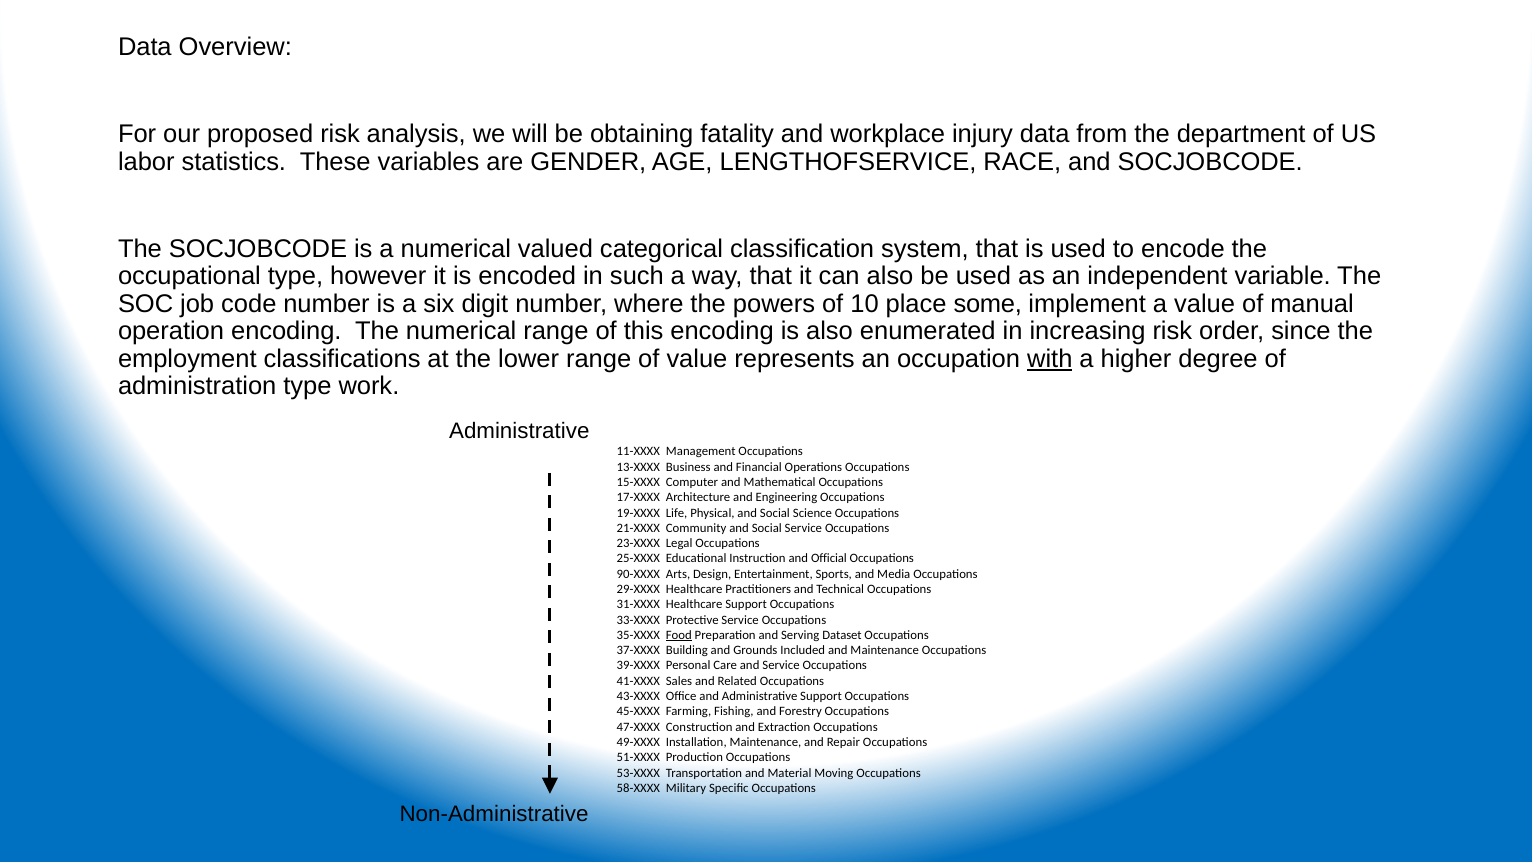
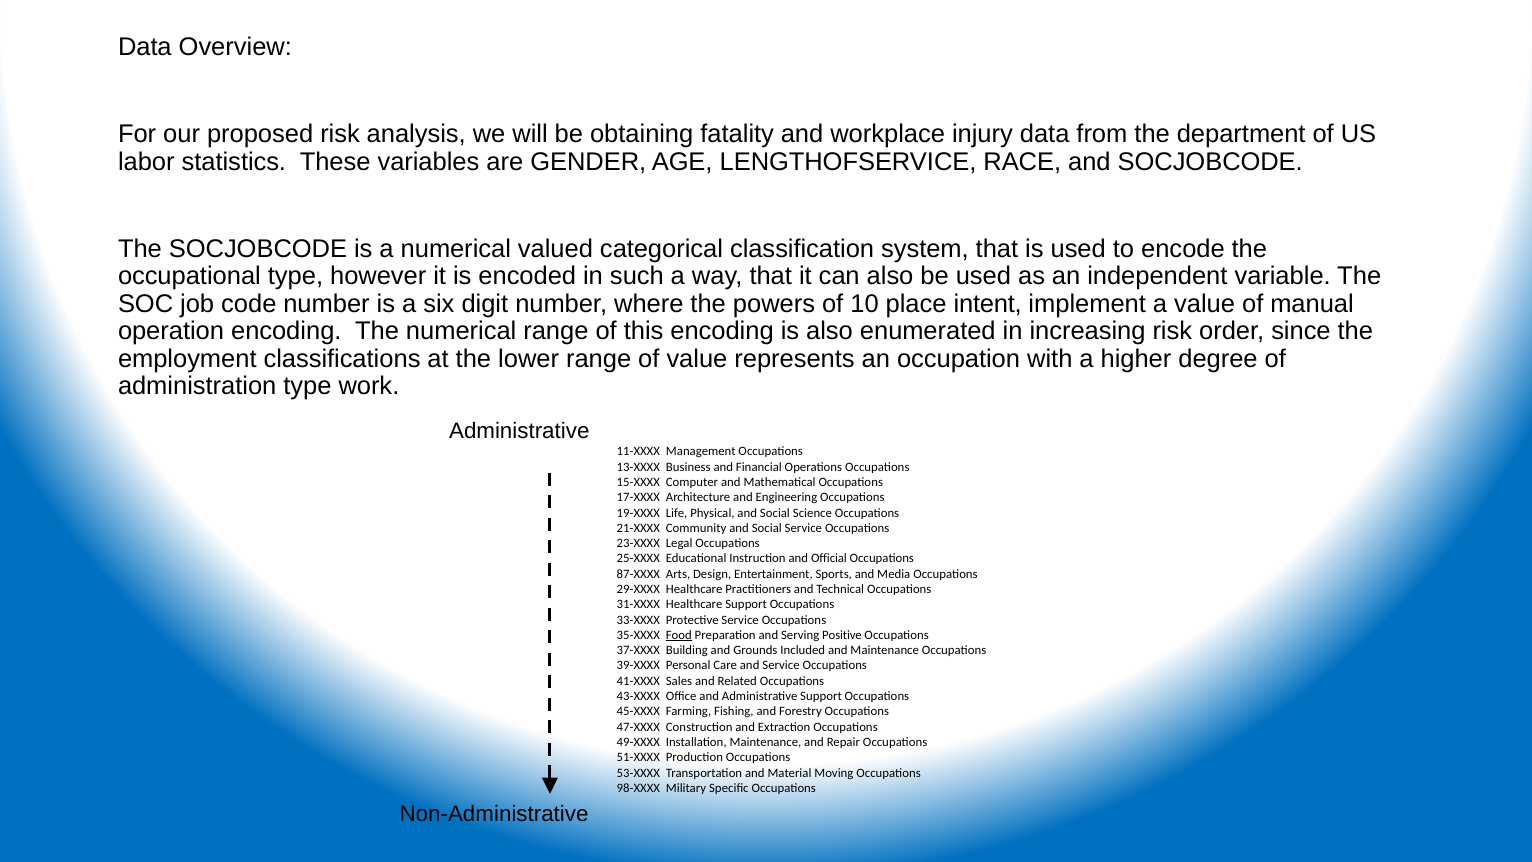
some: some -> intent (988, 304)
with underline: present -> none (1050, 359)
90-XXXX: 90-XXXX -> 87-XXXX (638, 574)
Dataset: Dataset -> Positive (842, 635)
58-XXXX: 58-XXXX -> 98-XXXX (638, 788)
